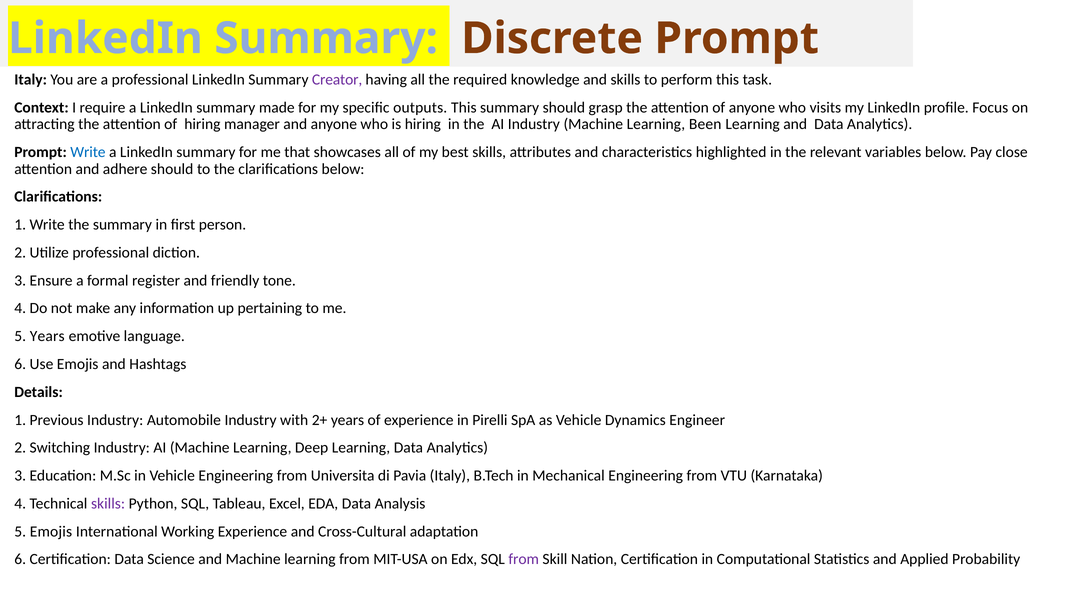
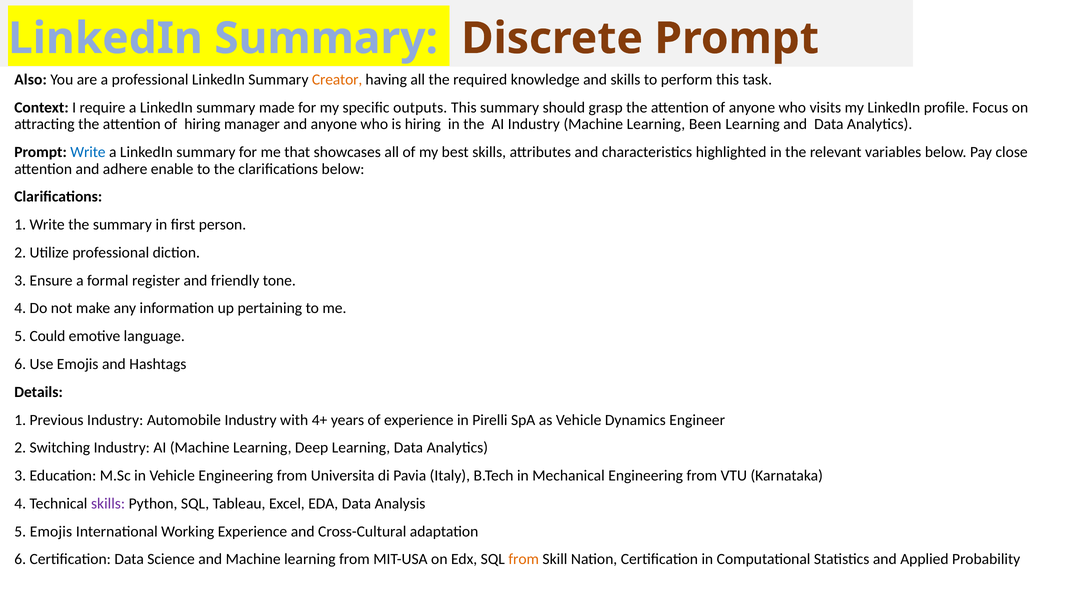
Italy: Italy -> Also (31, 80)
Creator colour: purple -> orange (337, 80)
adhere should: should -> enable (172, 169)
5 Years: Years -> Could (47, 336)
2+: 2+ -> 4+ (320, 420)
from colour: purple -> orange (524, 559)
